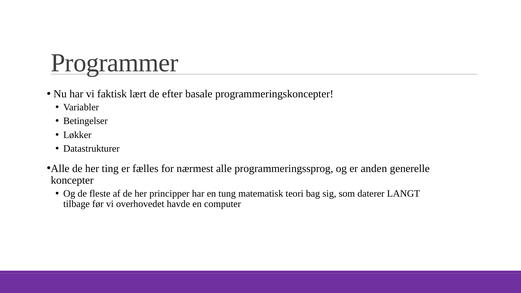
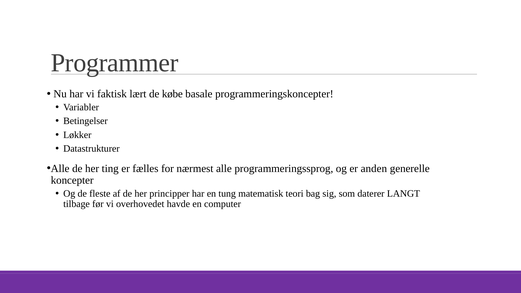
efter: efter -> købe (172, 94)
